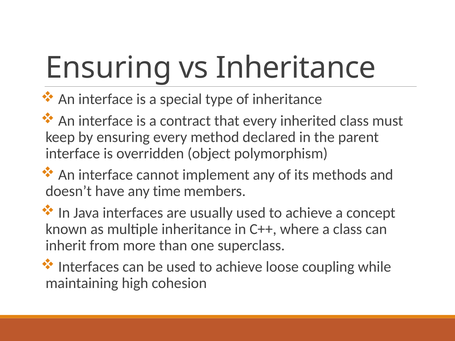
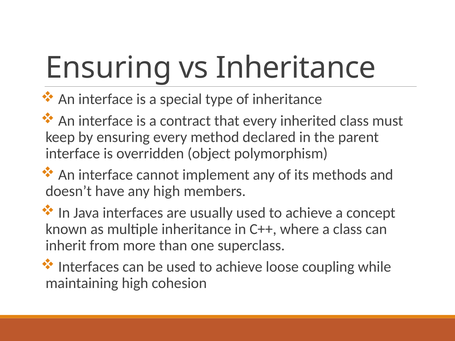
any time: time -> high (167, 191)
